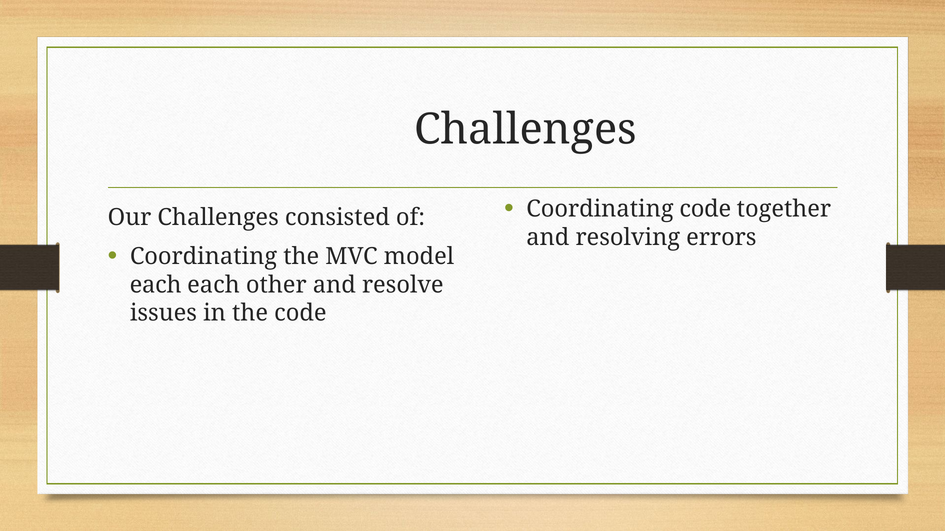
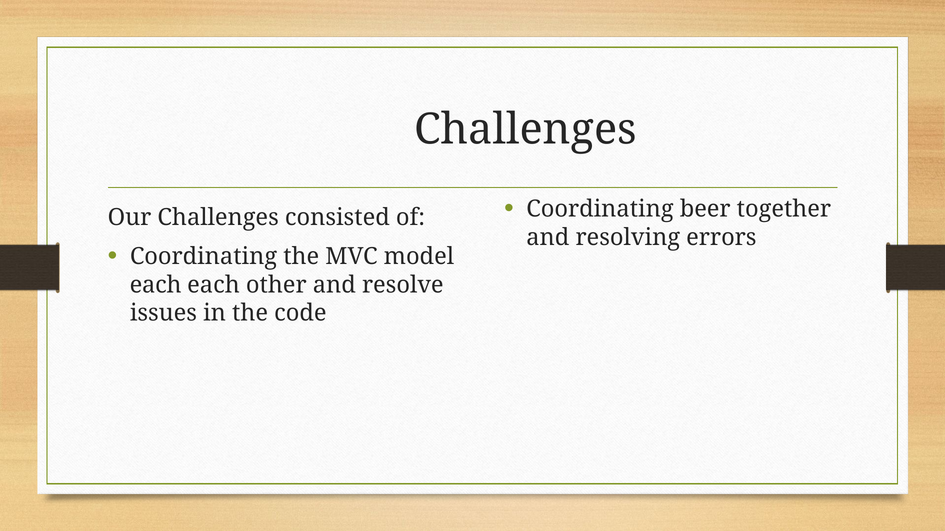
Coordinating code: code -> beer (705, 209)
